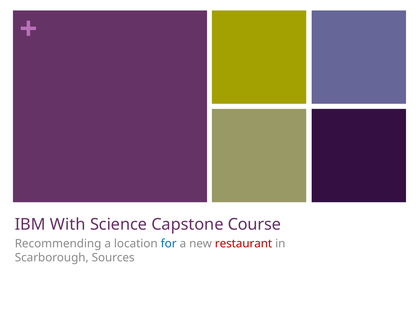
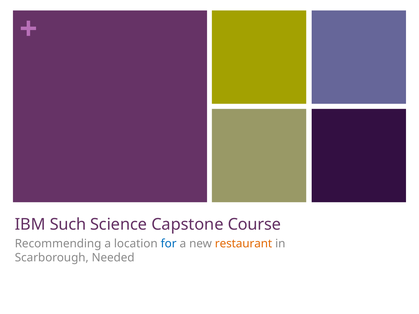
With: With -> Such (68, 225)
restaurant colour: red -> orange (244, 244)
Sources: Sources -> Needed (113, 258)
